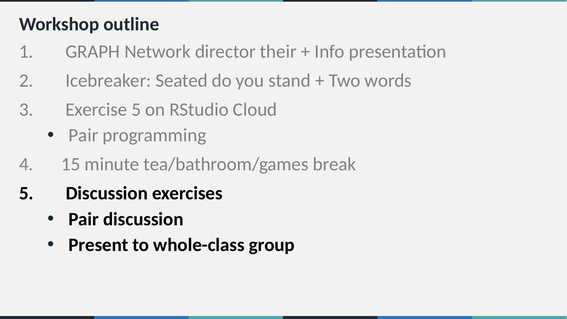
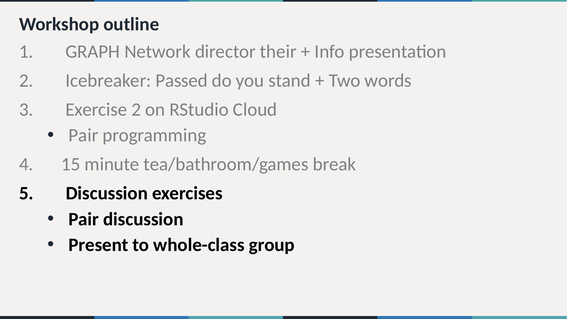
Seated: Seated -> Passed (182, 81)
Exercise 5: 5 -> 2 (136, 110)
